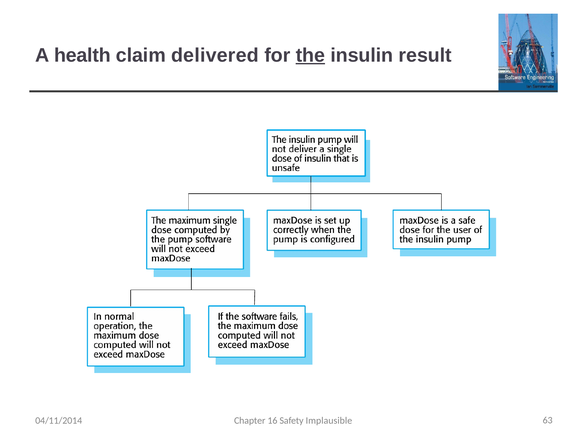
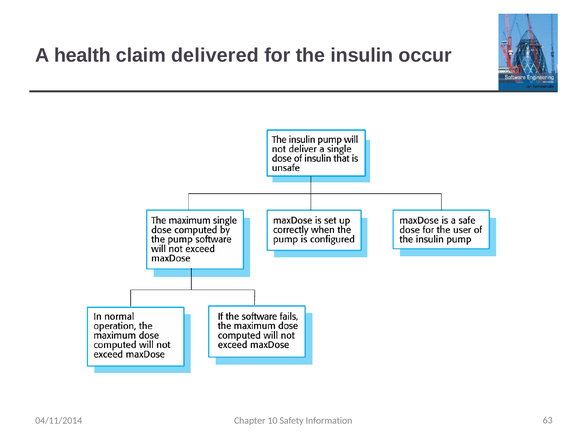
the underline: present -> none (310, 55)
result: result -> occur (425, 55)
16: 16 -> 10 (272, 420)
Implausible: Implausible -> Information (329, 420)
